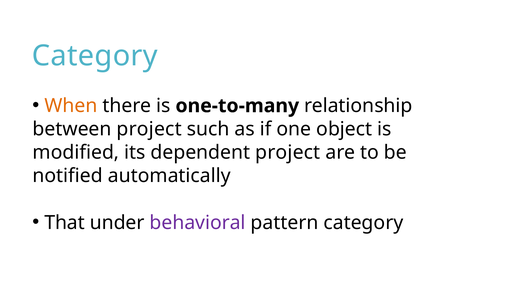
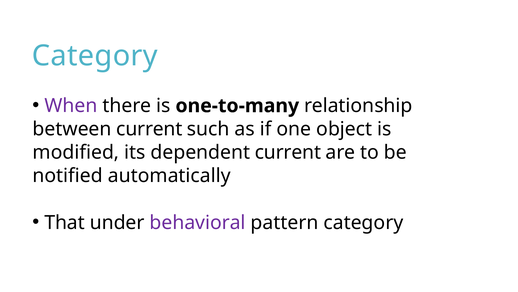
When colour: orange -> purple (71, 106)
between project: project -> current (149, 129)
dependent project: project -> current (288, 152)
